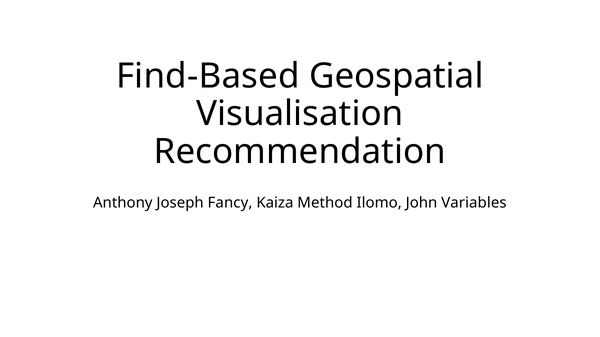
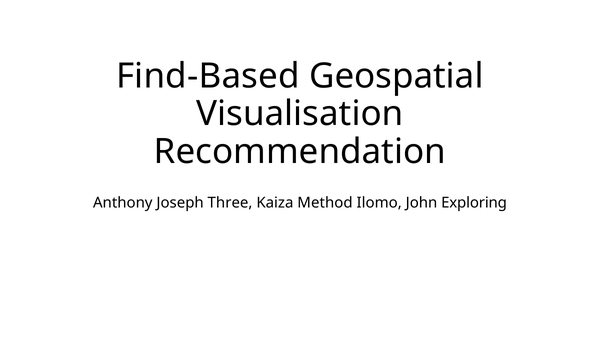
Fancy: Fancy -> Three (230, 203)
Variables: Variables -> Exploring (474, 203)
